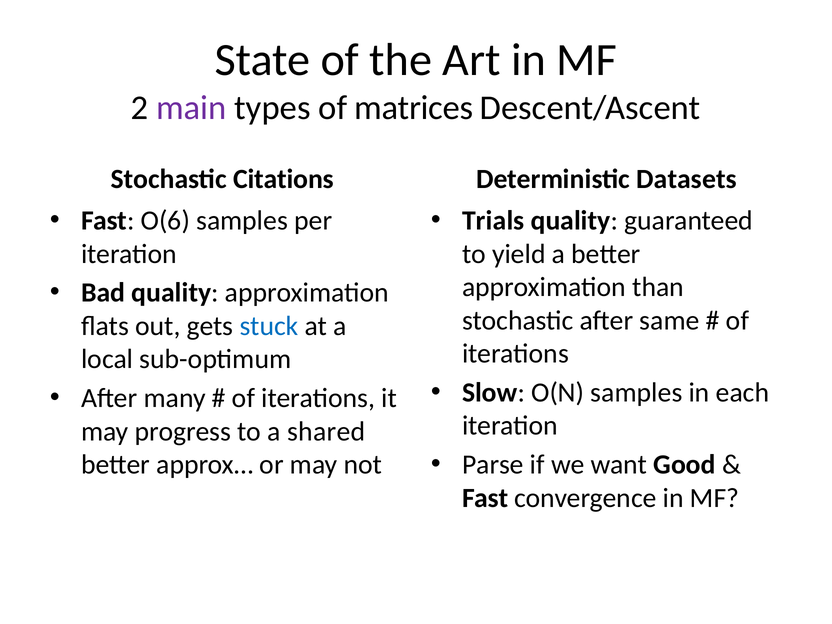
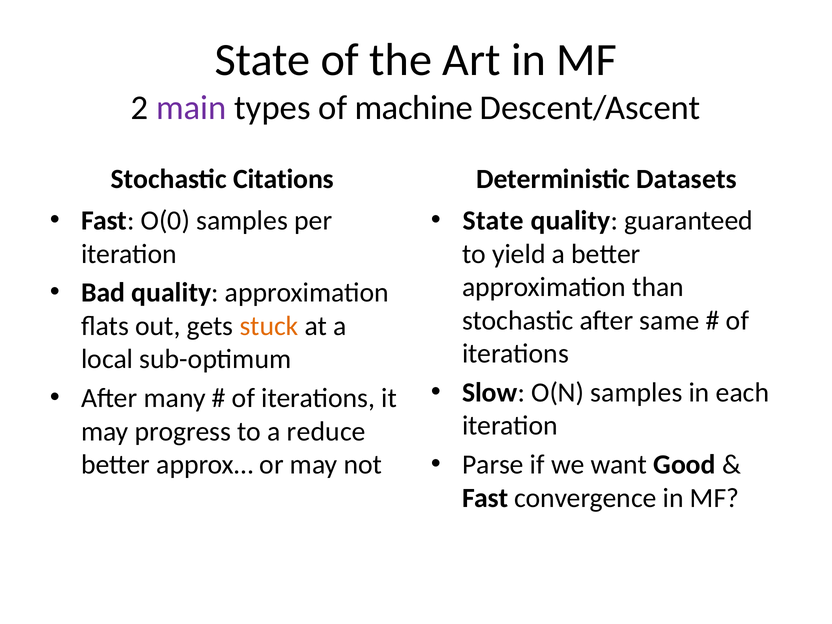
matrices: matrices -> machine (414, 108)
O(6: O(6 -> O(0 (165, 221)
Trials: Trials -> State (493, 221)
stuck colour: blue -> orange (269, 326)
shared: shared -> reduce (326, 431)
